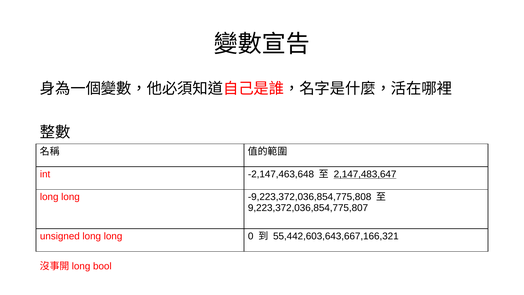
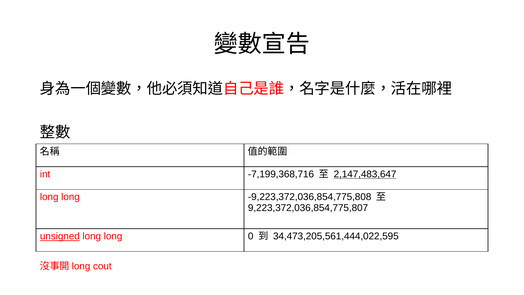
-2,147,463,648: -2,147,463,648 -> -7,199,368,716 (281, 174)
unsigned underline: none -> present (60, 236)
55,442,603,643,667,166,321: 55,442,603,643,667,166,321 -> 34,473,205,561,444,022,595 (336, 236)
bool: bool -> cout (102, 266)
